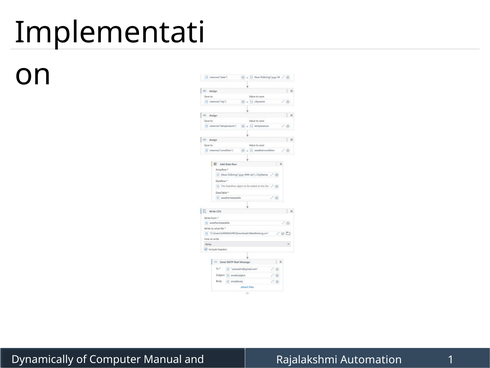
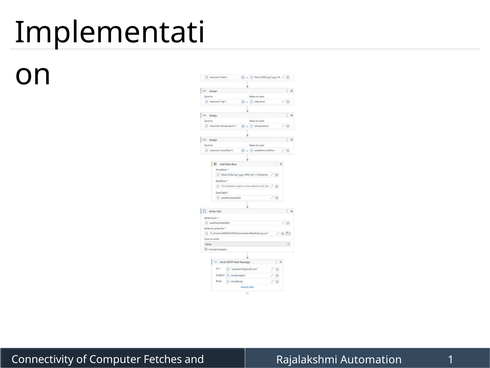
Dynamically: Dynamically -> Connectivity (42, 359)
Manual: Manual -> Fetches (163, 359)
